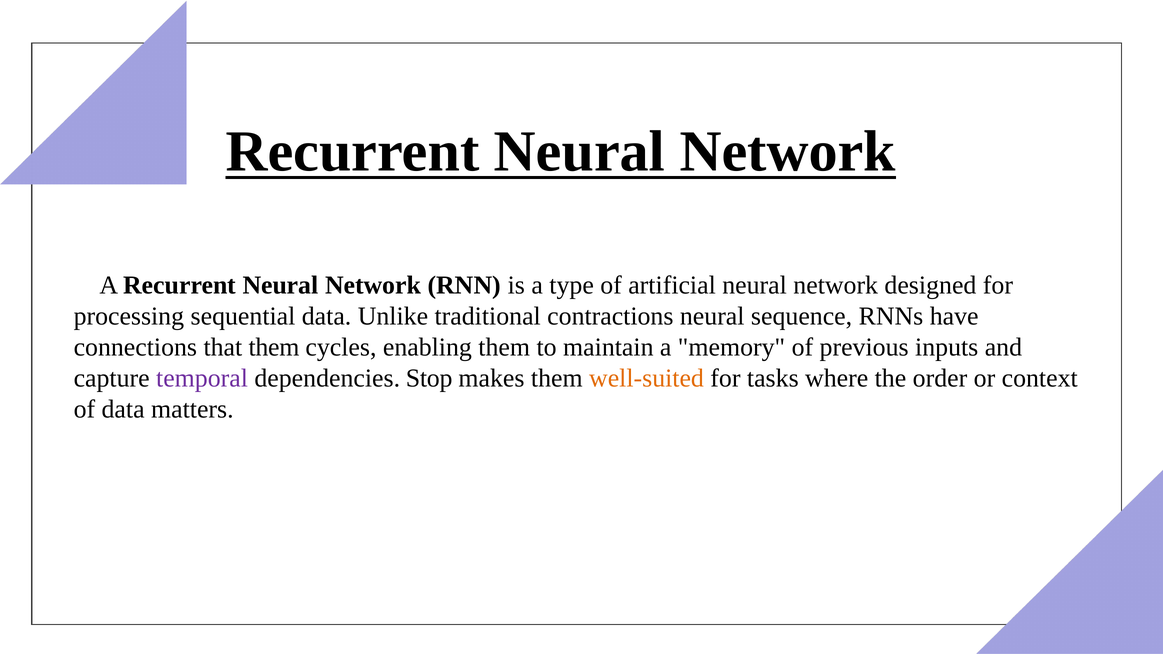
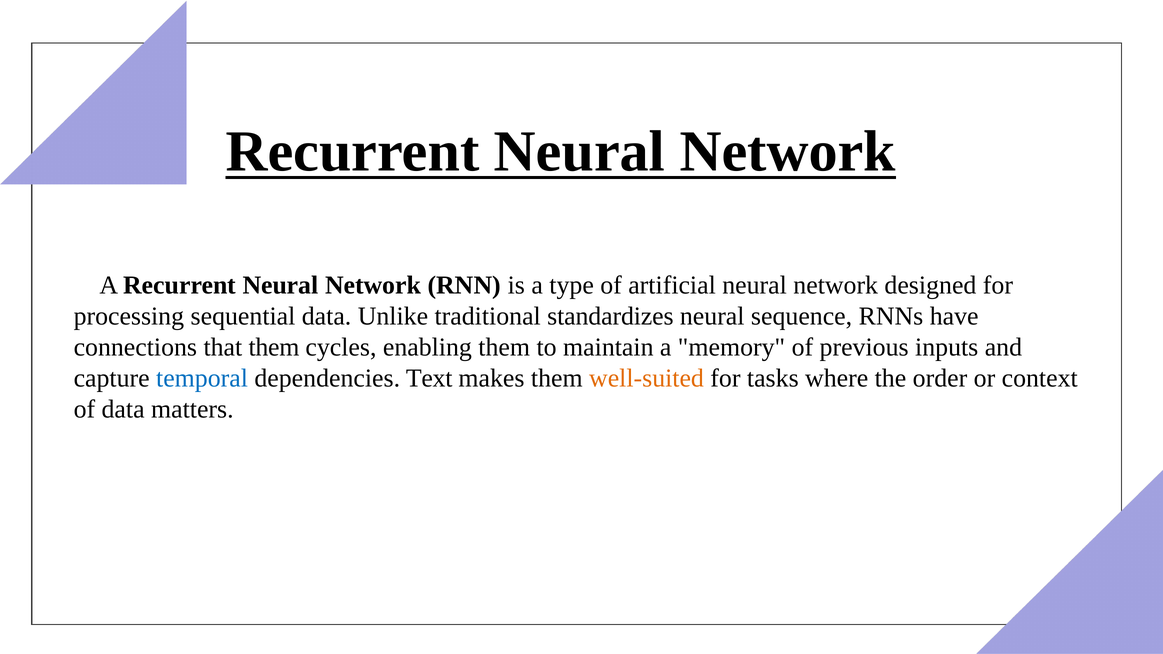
contractions: contractions -> standardizes (610, 316)
temporal colour: purple -> blue (202, 378)
Stop: Stop -> Text (429, 378)
